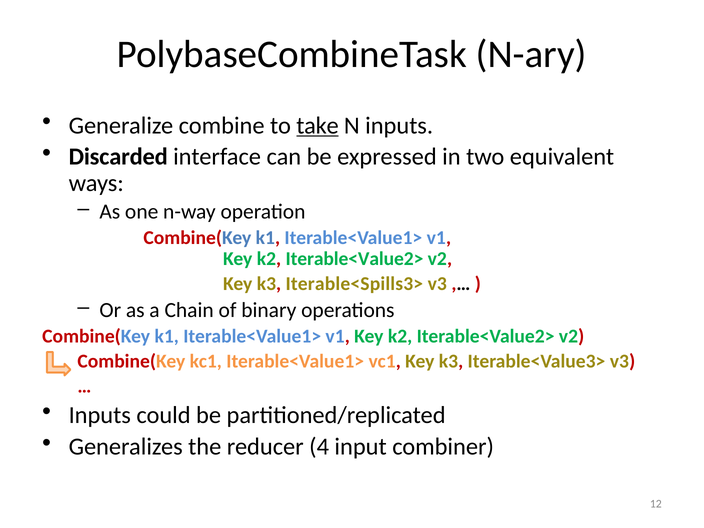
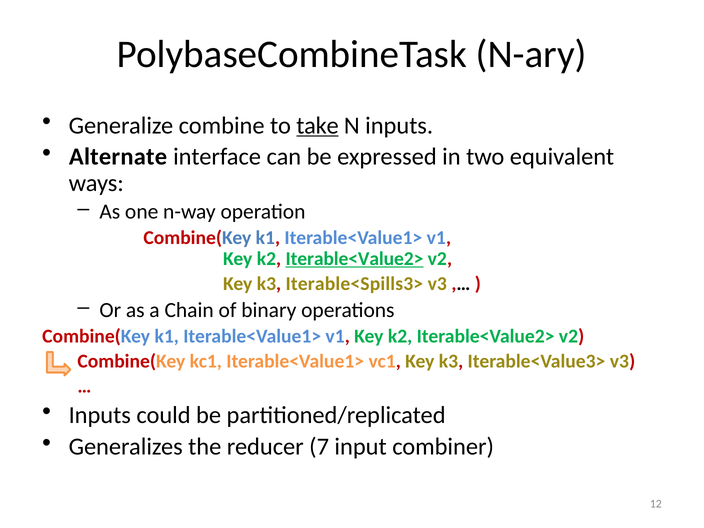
Discarded: Discarded -> Alternate (118, 157)
Iterable<Value2> underline: none -> present (354, 259)
4: 4 -> 7 (319, 447)
